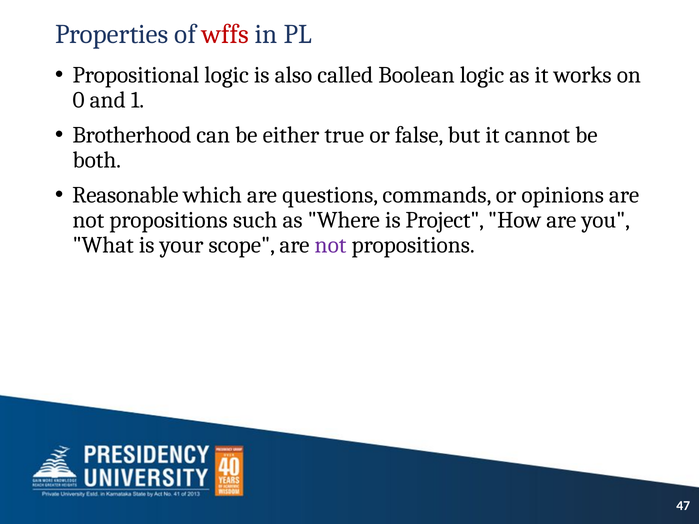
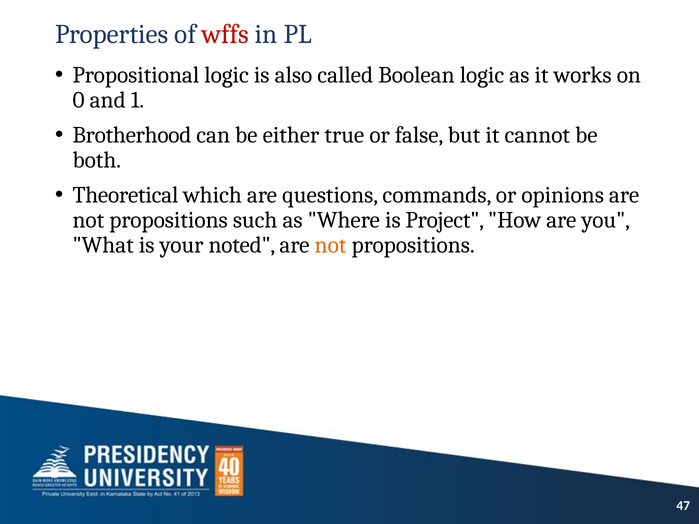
Reasonable: Reasonable -> Theoretical (125, 195)
scope: scope -> noted (242, 245)
not colour: purple -> orange (331, 245)
